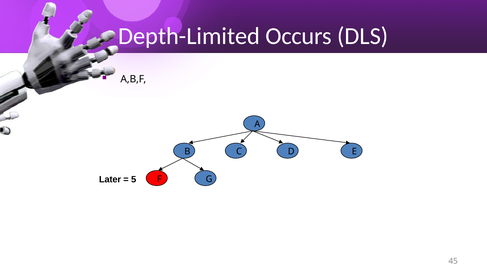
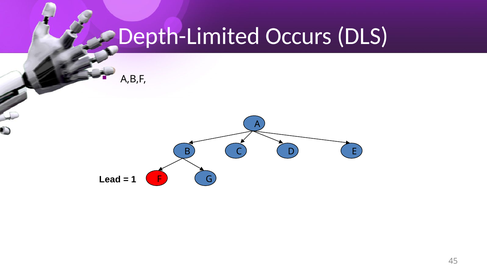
Later: Later -> Lead (110, 180)
5: 5 -> 1 (134, 180)
